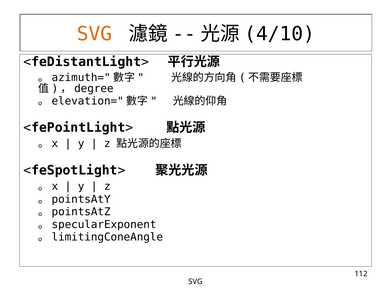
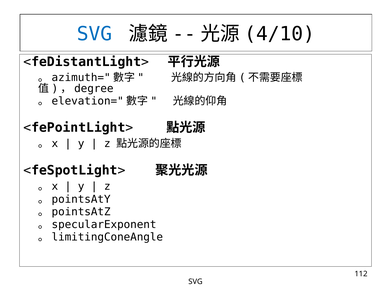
SVG colour: orange -> blue (95, 34)
